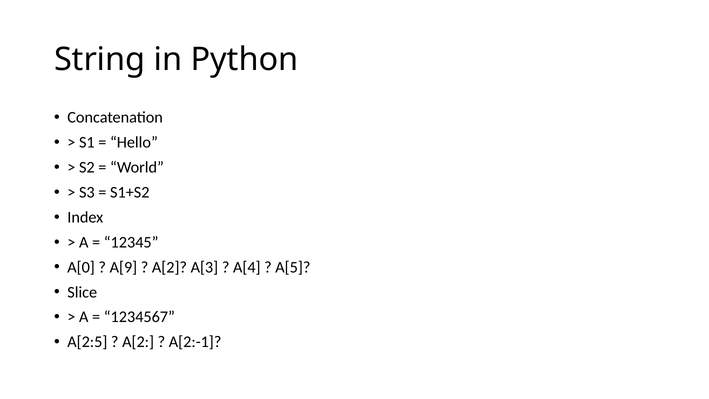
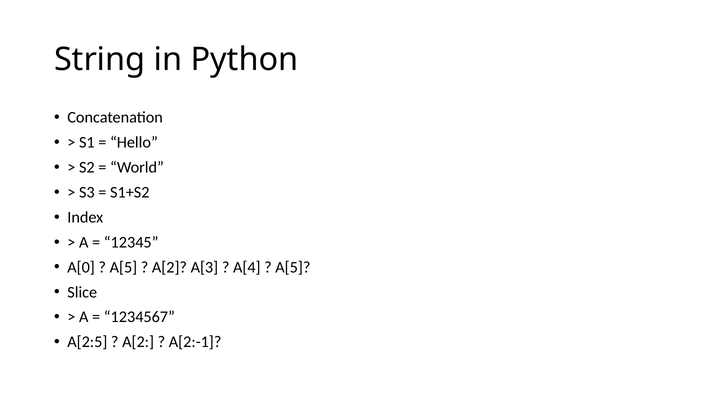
A[9: A[9 -> A[5 (123, 267)
